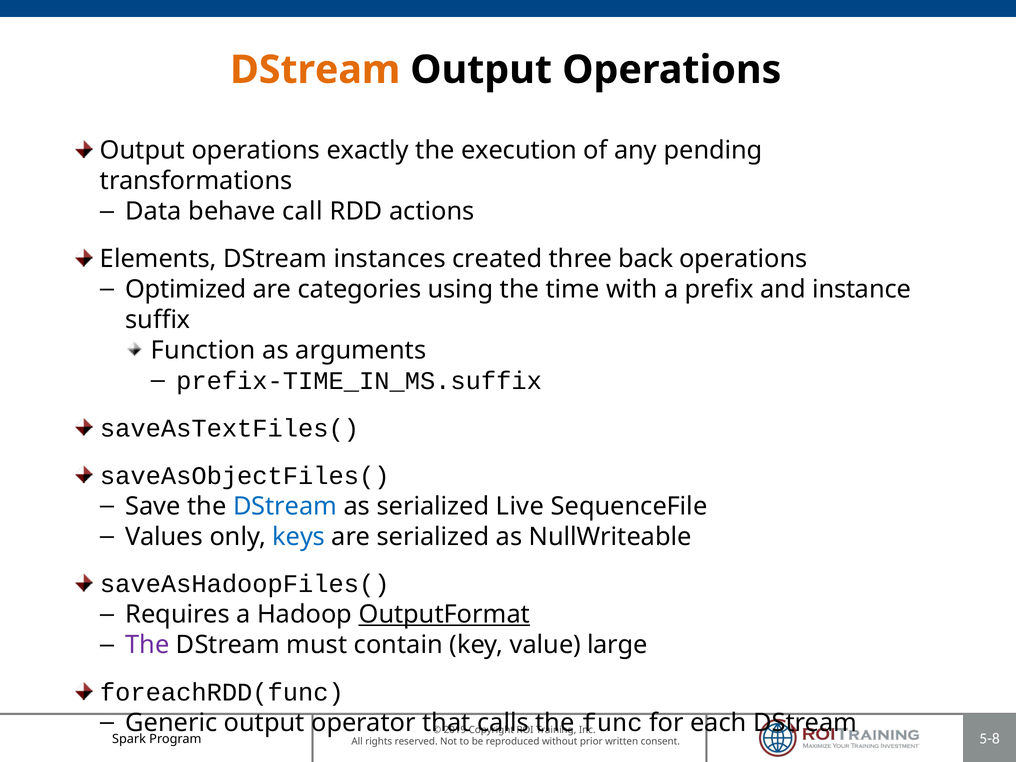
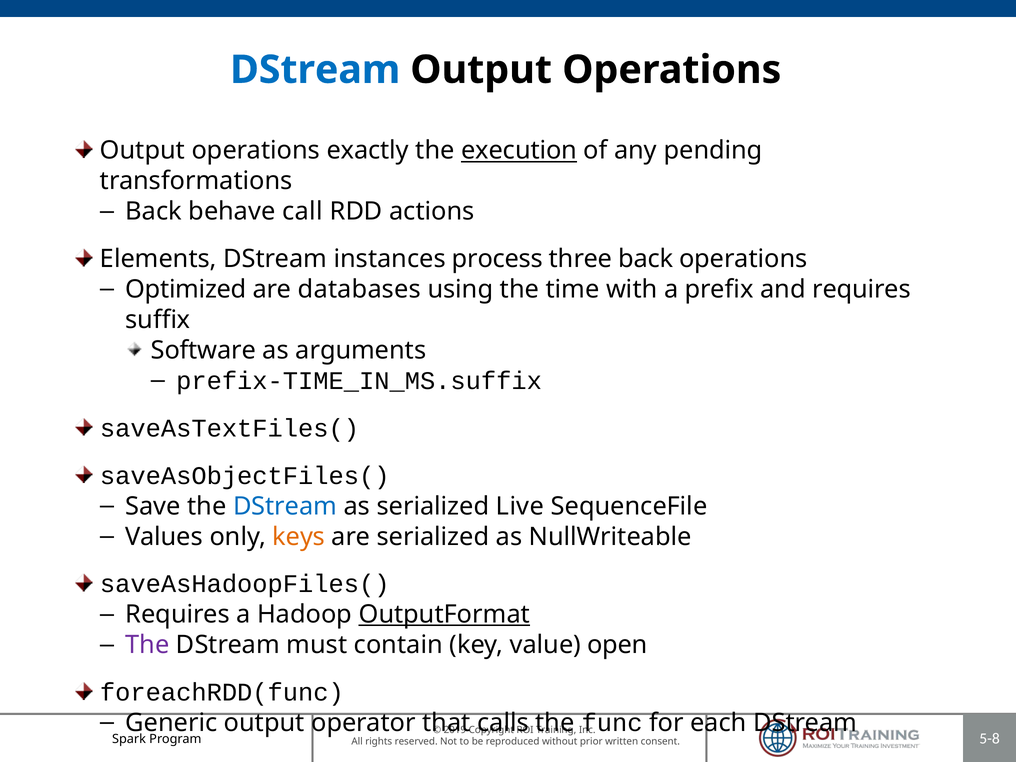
DStream colour: orange -> blue (315, 70)
execution underline: none -> present (519, 151)
Data: Data -> Back (154, 212)
created: created -> process (497, 259)
categories: categories -> databases (359, 289)
and instance: instance -> requires (862, 289)
Function: Function -> Software (203, 350)
keys colour: blue -> orange (299, 537)
large: large -> open (617, 645)
